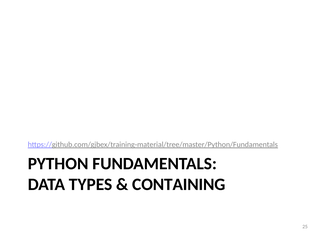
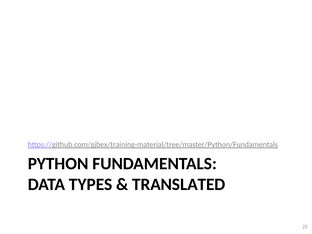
CONTAINING: CONTAINING -> TRANSLATED (179, 184)
